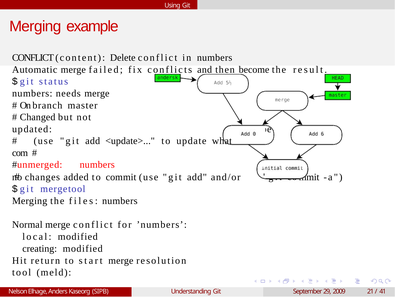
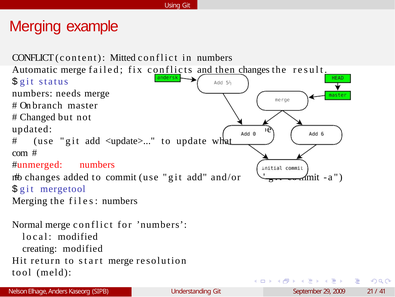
content Delete: Delete -> Mitted (123, 58)
then become: become -> changes (254, 69)
